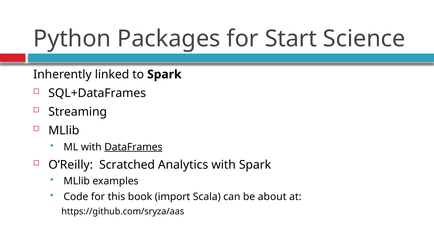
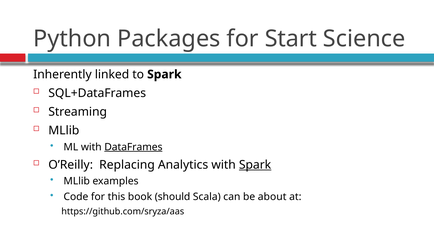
Scratched: Scratched -> Replacing (127, 165)
Spark underline: none -> present (255, 165)
import: import -> should (173, 197)
